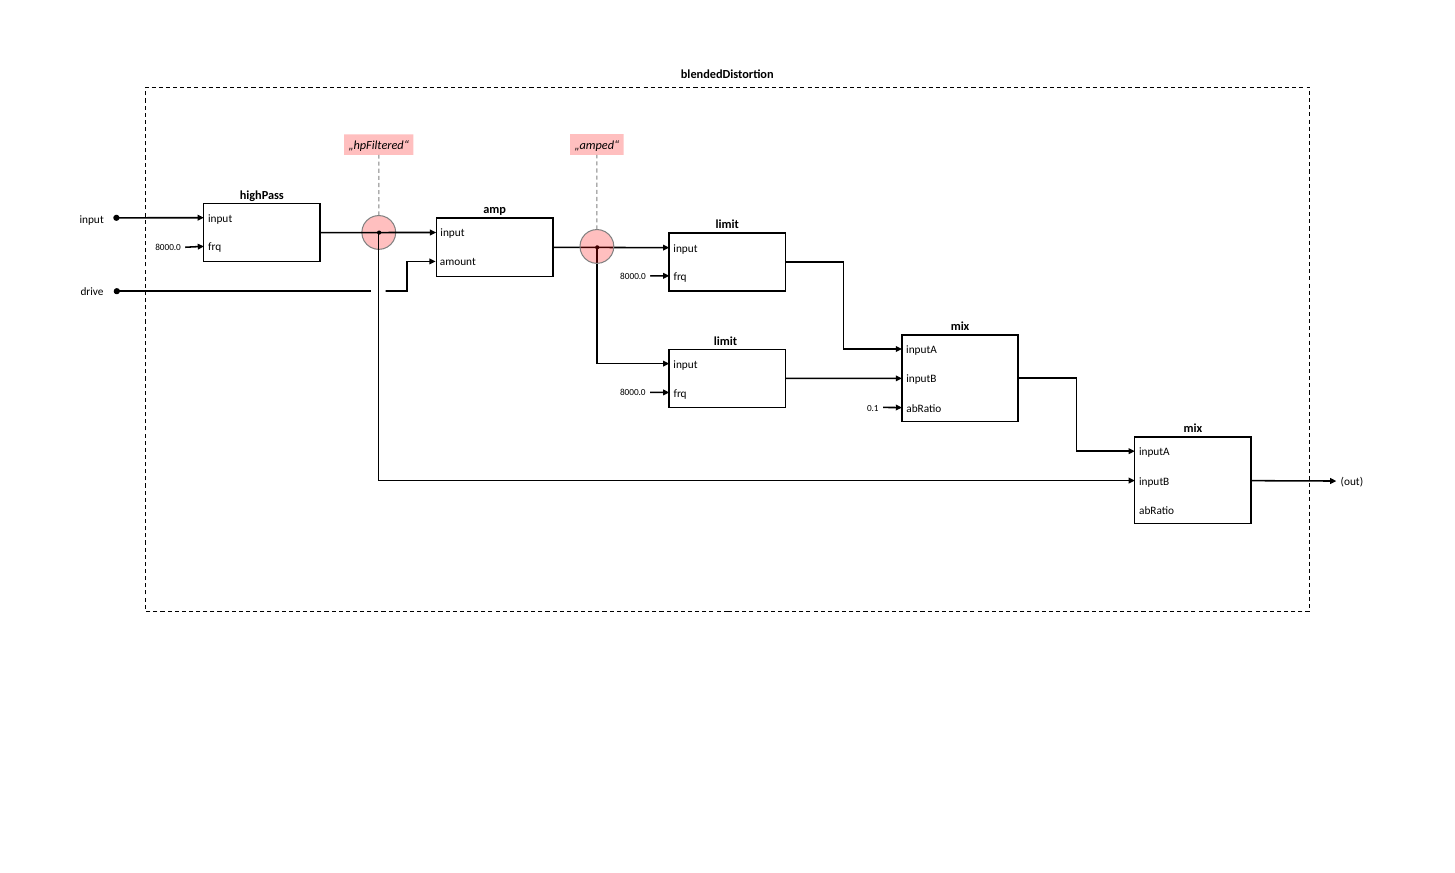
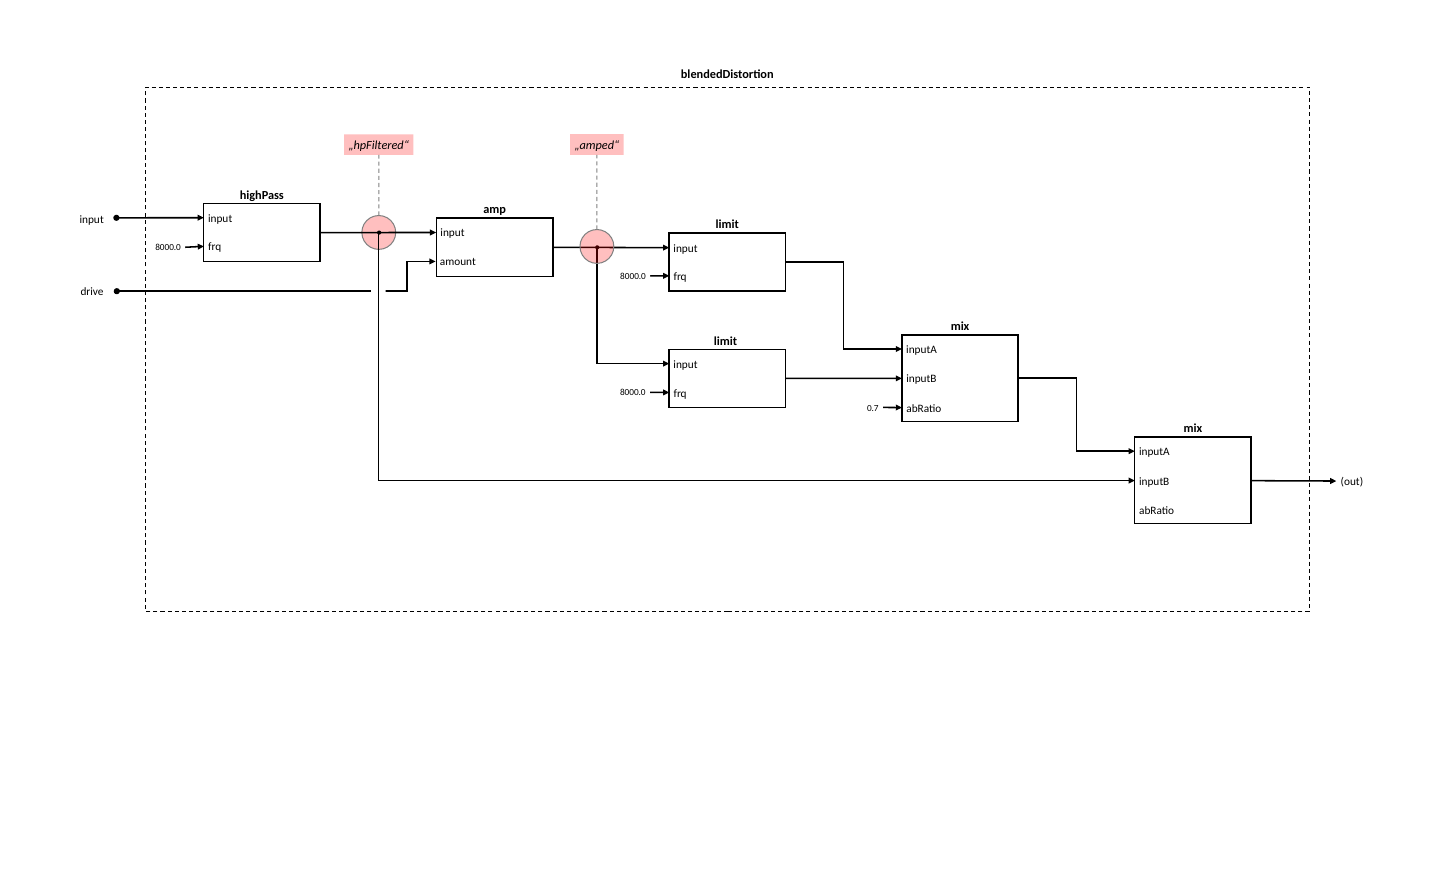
0.1: 0.1 -> 0.7 (873, 408)
